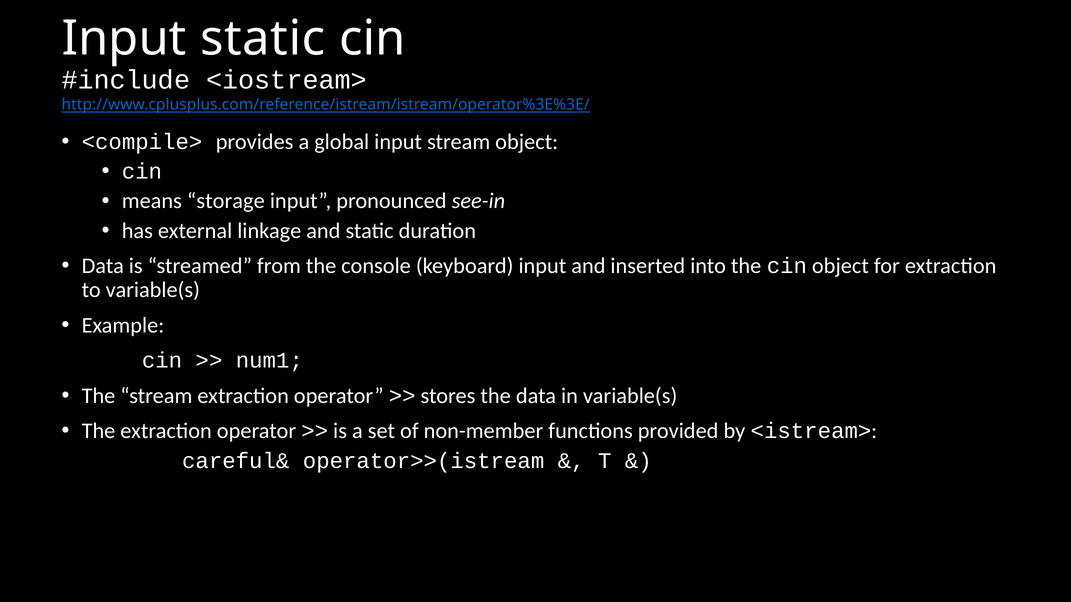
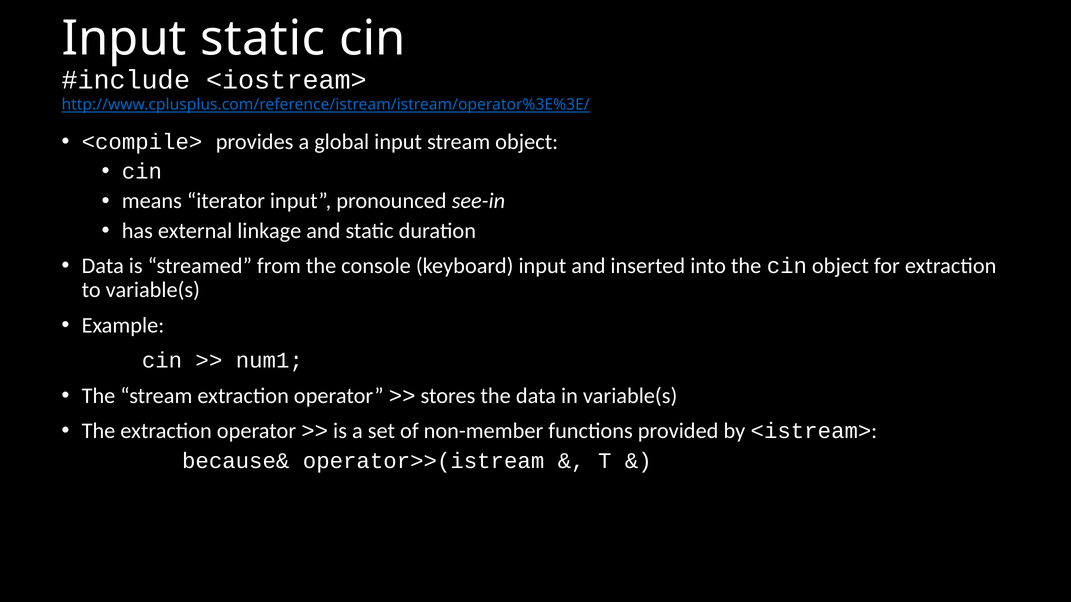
storage: storage -> iterator (226, 201)
careful&: careful& -> because& (236, 461)
